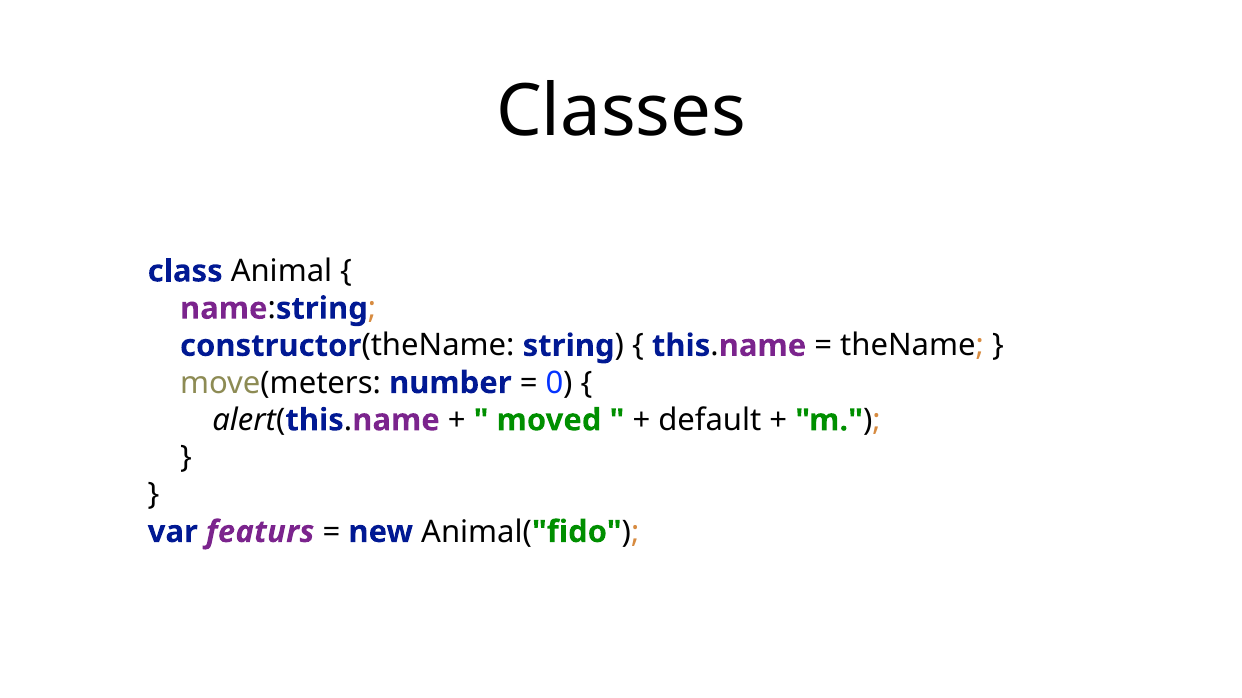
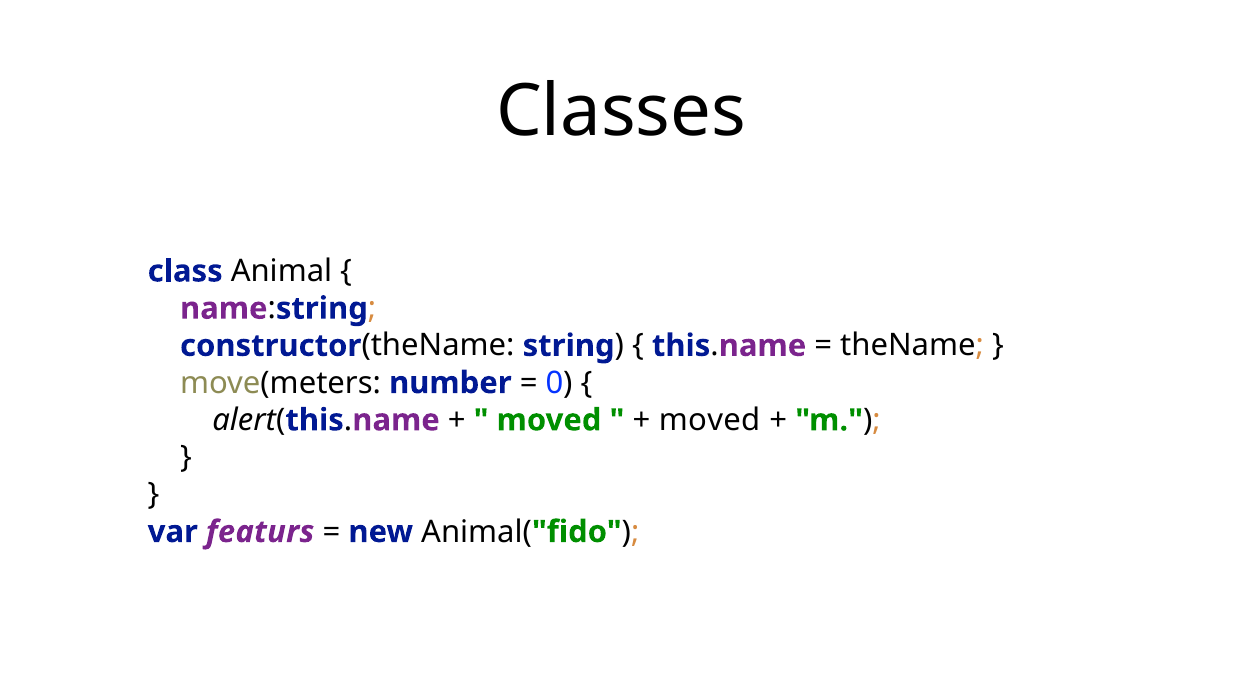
default: default -> moved (710, 421)
